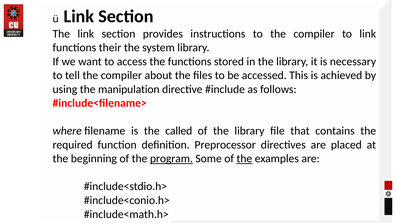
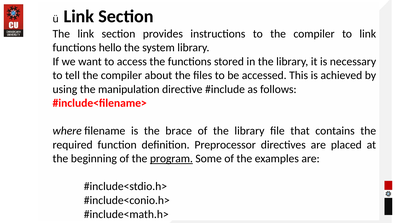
their: their -> hello (110, 48)
called: called -> brace (179, 131)
the underline: present -> none (244, 158)
